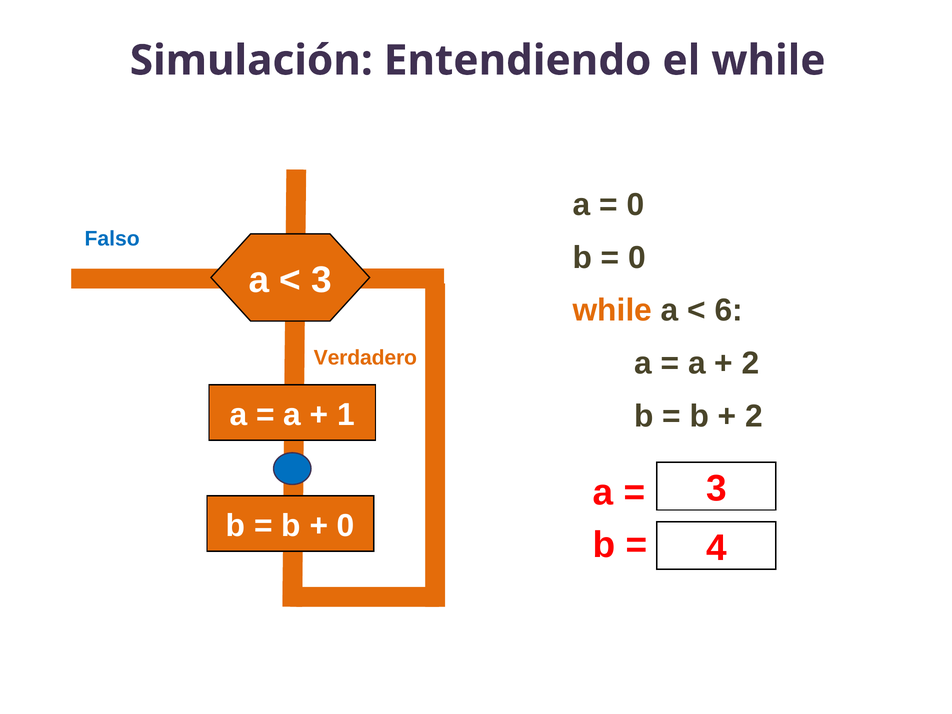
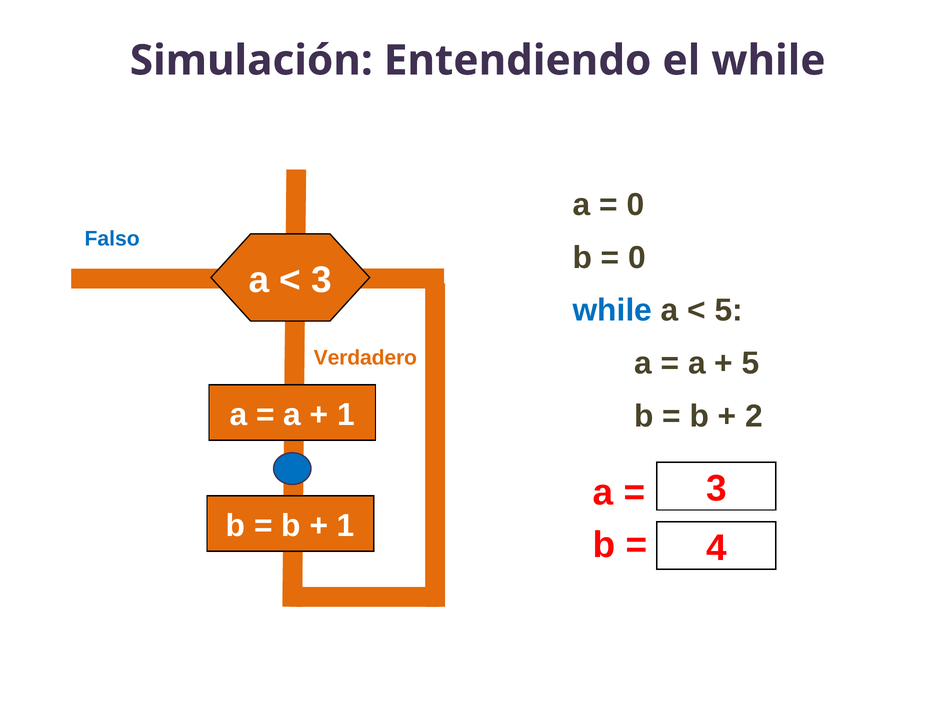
while colour: orange -> blue (612, 310)
6: 6 -> 5 (729, 310)
2: 2 -> 5 (751, 363)
0: 0 -> 1 (346, 526)
